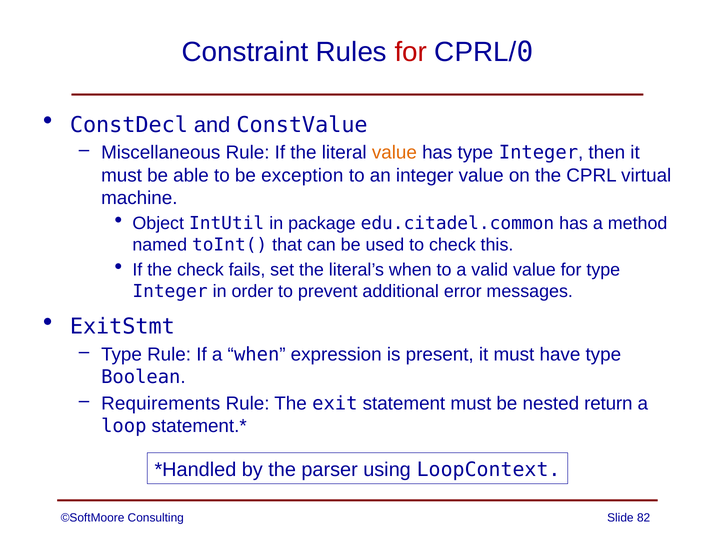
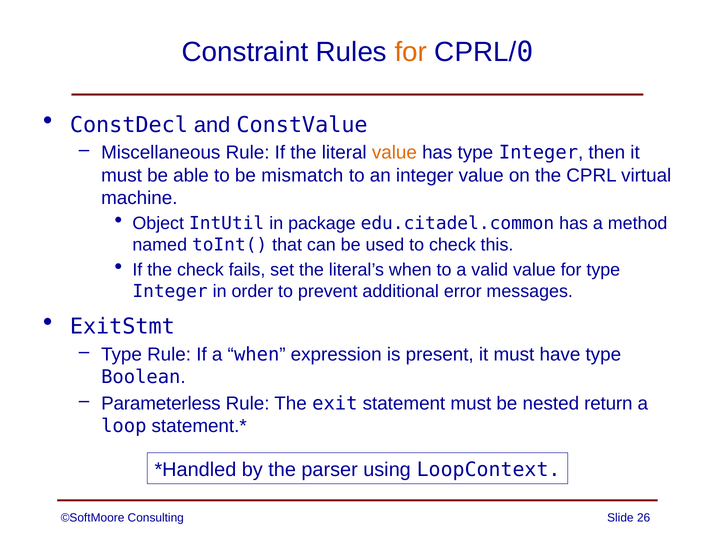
for colour: red -> orange (411, 52)
exception: exception -> mismatch (302, 175)
Requirements: Requirements -> Parameterless (161, 404)
82: 82 -> 26 (644, 518)
